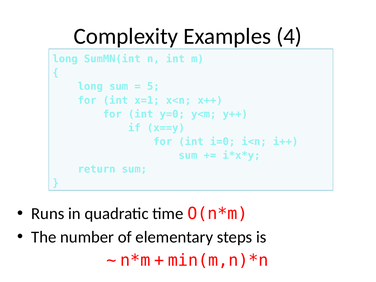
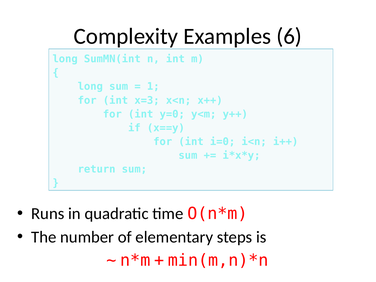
4: 4 -> 6 (289, 36)
5: 5 -> 1 (153, 87)
x=1: x=1 -> x=3 (147, 100)
